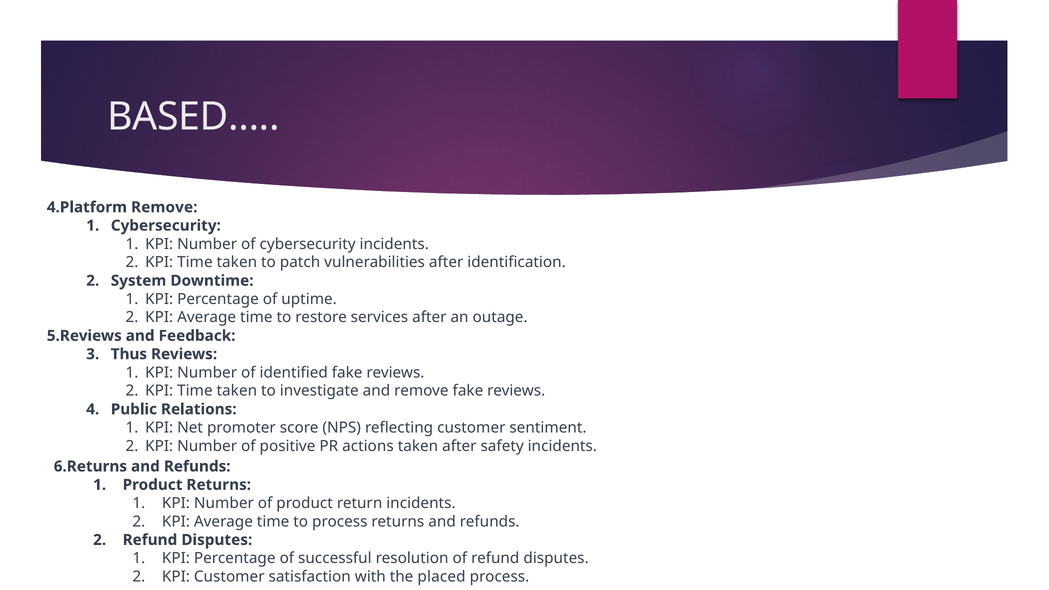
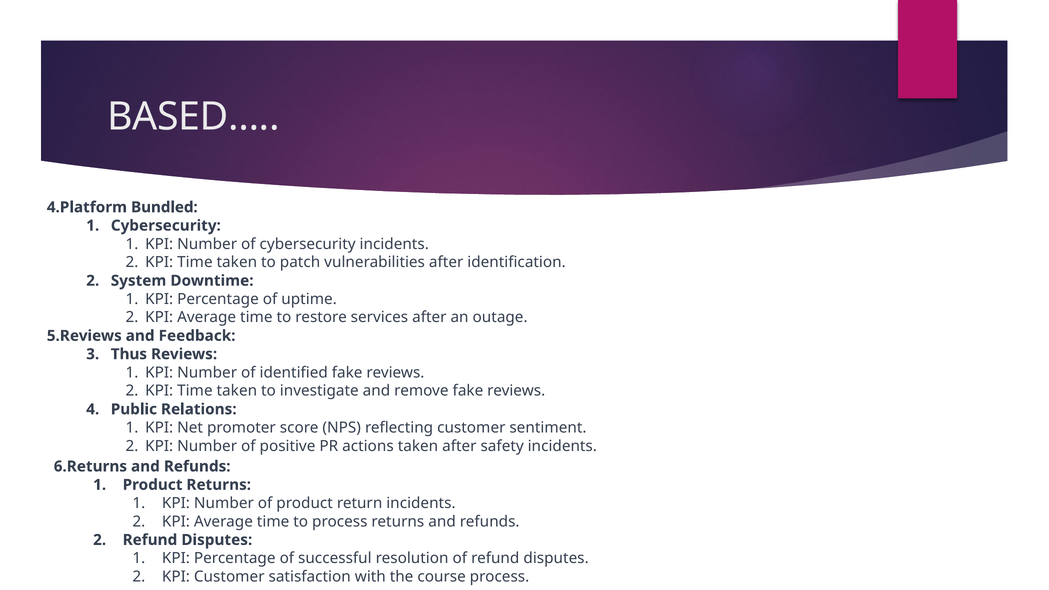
4.Platform Remove: Remove -> Bundled (164, 207)
placed: placed -> course (442, 577)
